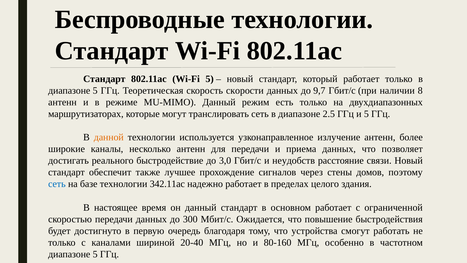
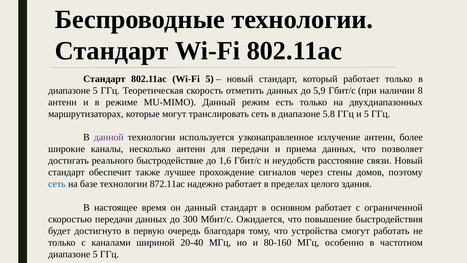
скорости: скорости -> отметить (245, 90)
9,7: 9,7 -> 5,9 (319, 90)
2.5: 2.5 -> 5.8 (329, 114)
данной colour: orange -> purple (109, 137)
3,0: 3,0 -> 1,6 (225, 161)
342.11ac: 342.11ac -> 872.11ac (167, 184)
